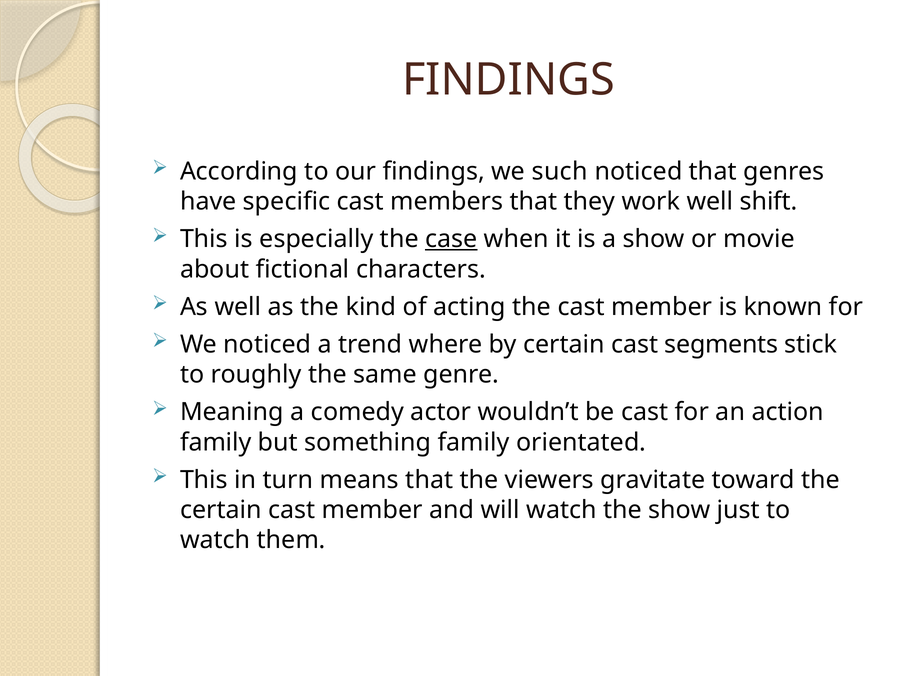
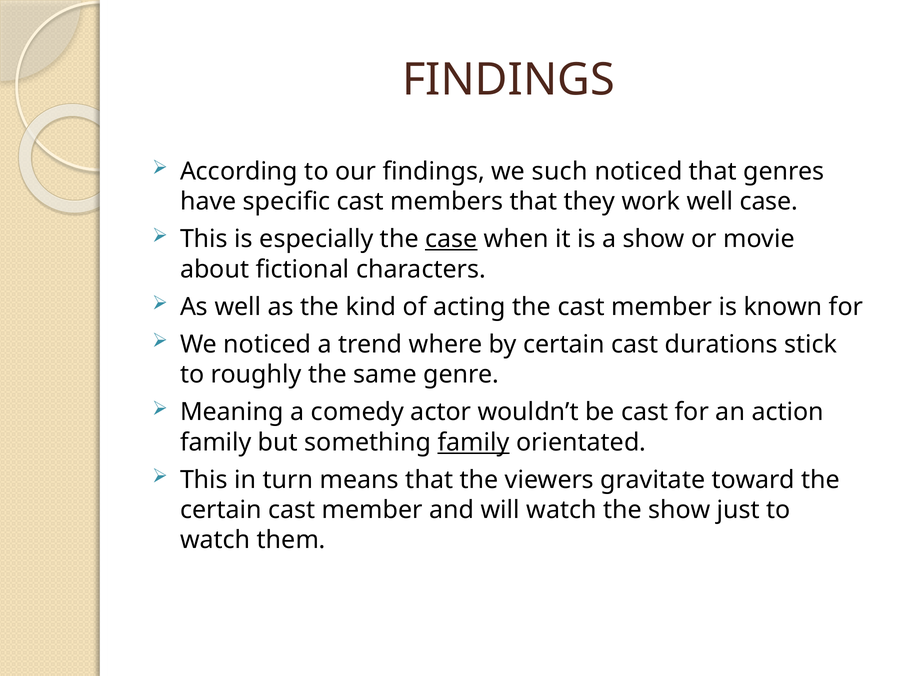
well shift: shift -> case (769, 201)
segments: segments -> durations (721, 344)
family underline: none -> present (474, 442)
